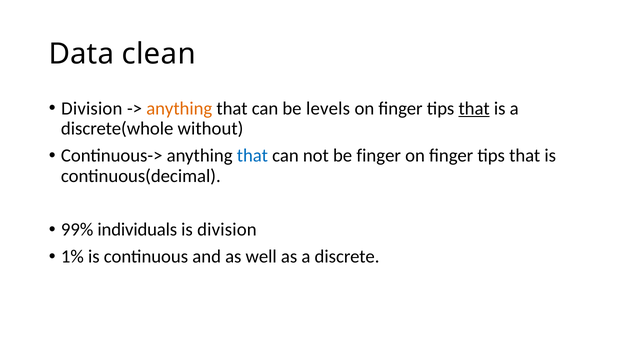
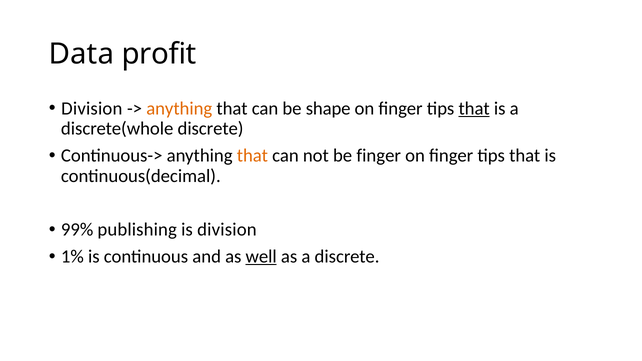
clean: clean -> profit (159, 54)
levels: levels -> shape (328, 109)
discrete(whole without: without -> discrete (211, 129)
that colour: blue -> orange (252, 156)
individuals: individuals -> publishing (137, 230)
well underline: none -> present (261, 257)
